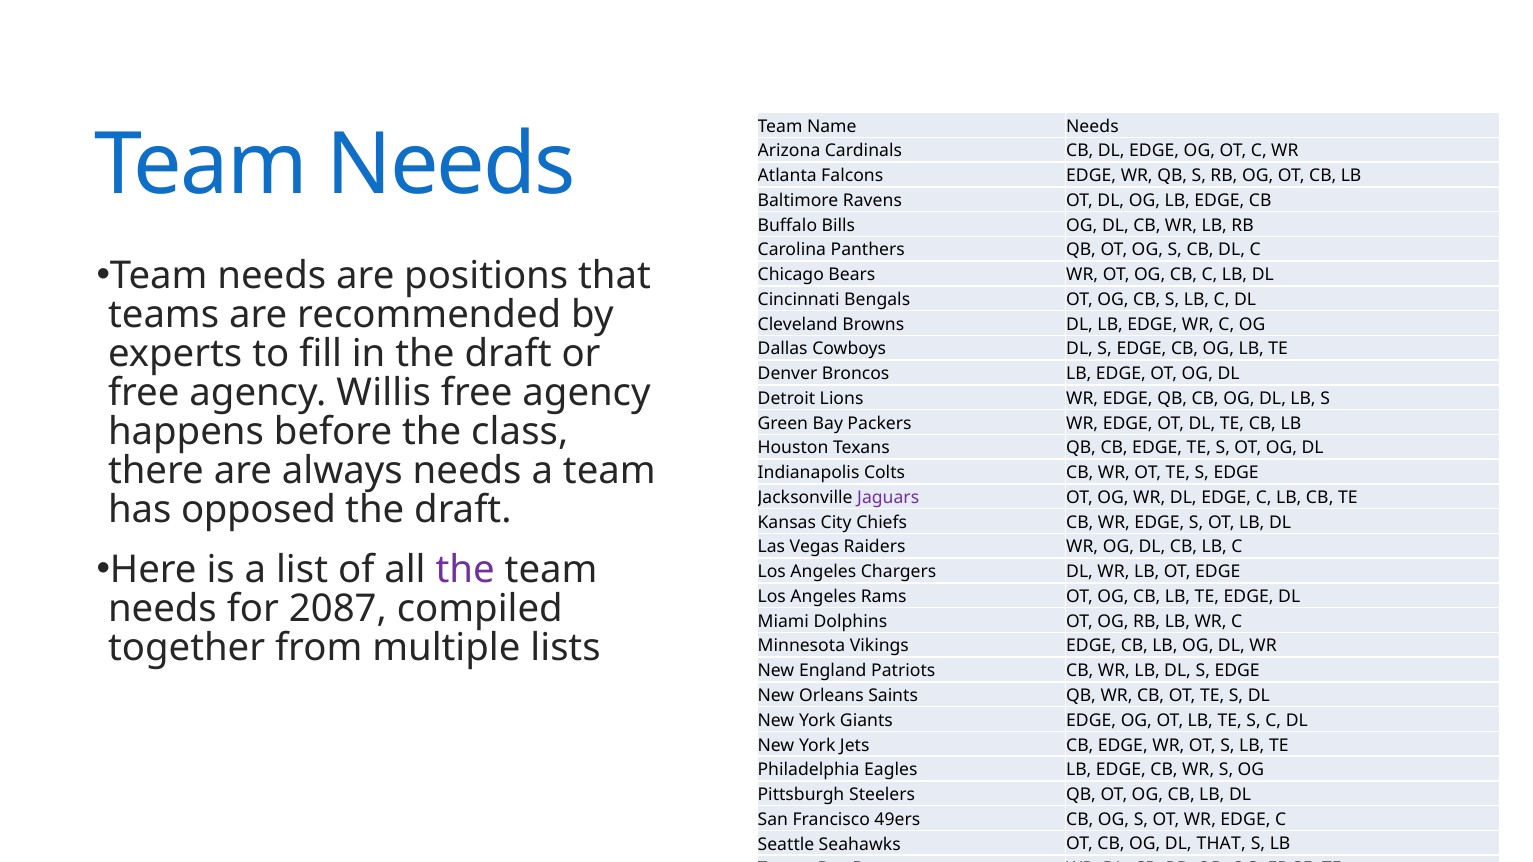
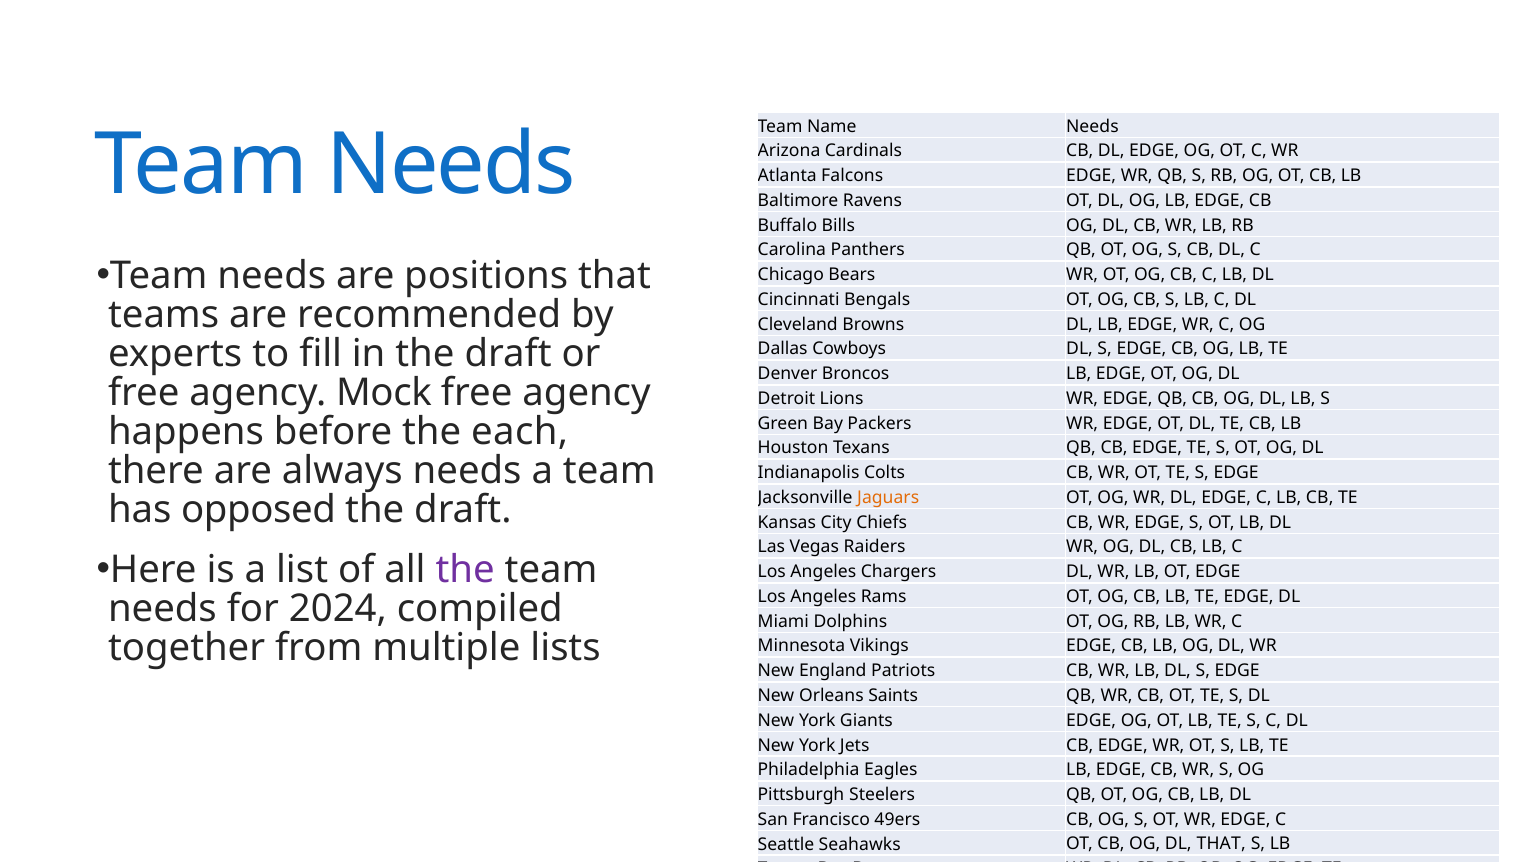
Willis: Willis -> Mock (384, 393)
class: class -> each (520, 432)
Jaguars colour: purple -> orange (888, 498)
2087: 2087 -> 2024 (338, 609)
